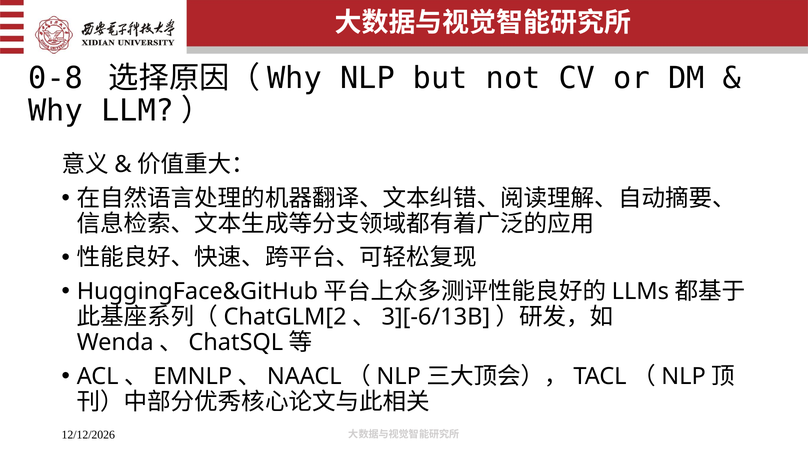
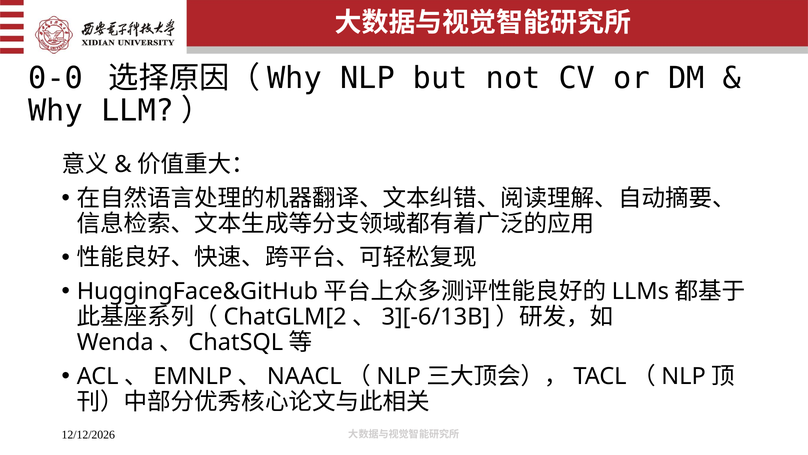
0-8: 0-8 -> 0-0 (56, 78)
